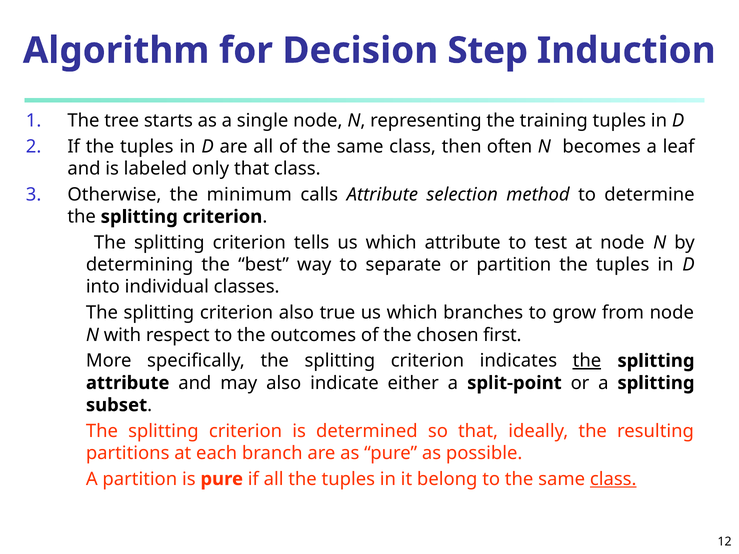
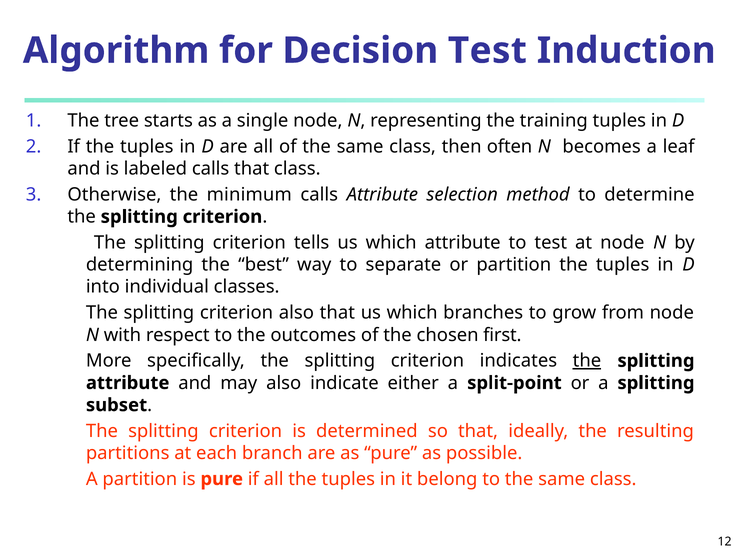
Decision Step: Step -> Test (487, 51)
labeled only: only -> calls (211, 169)
also true: true -> that (337, 313)
class underline: present -> none (613, 479)
